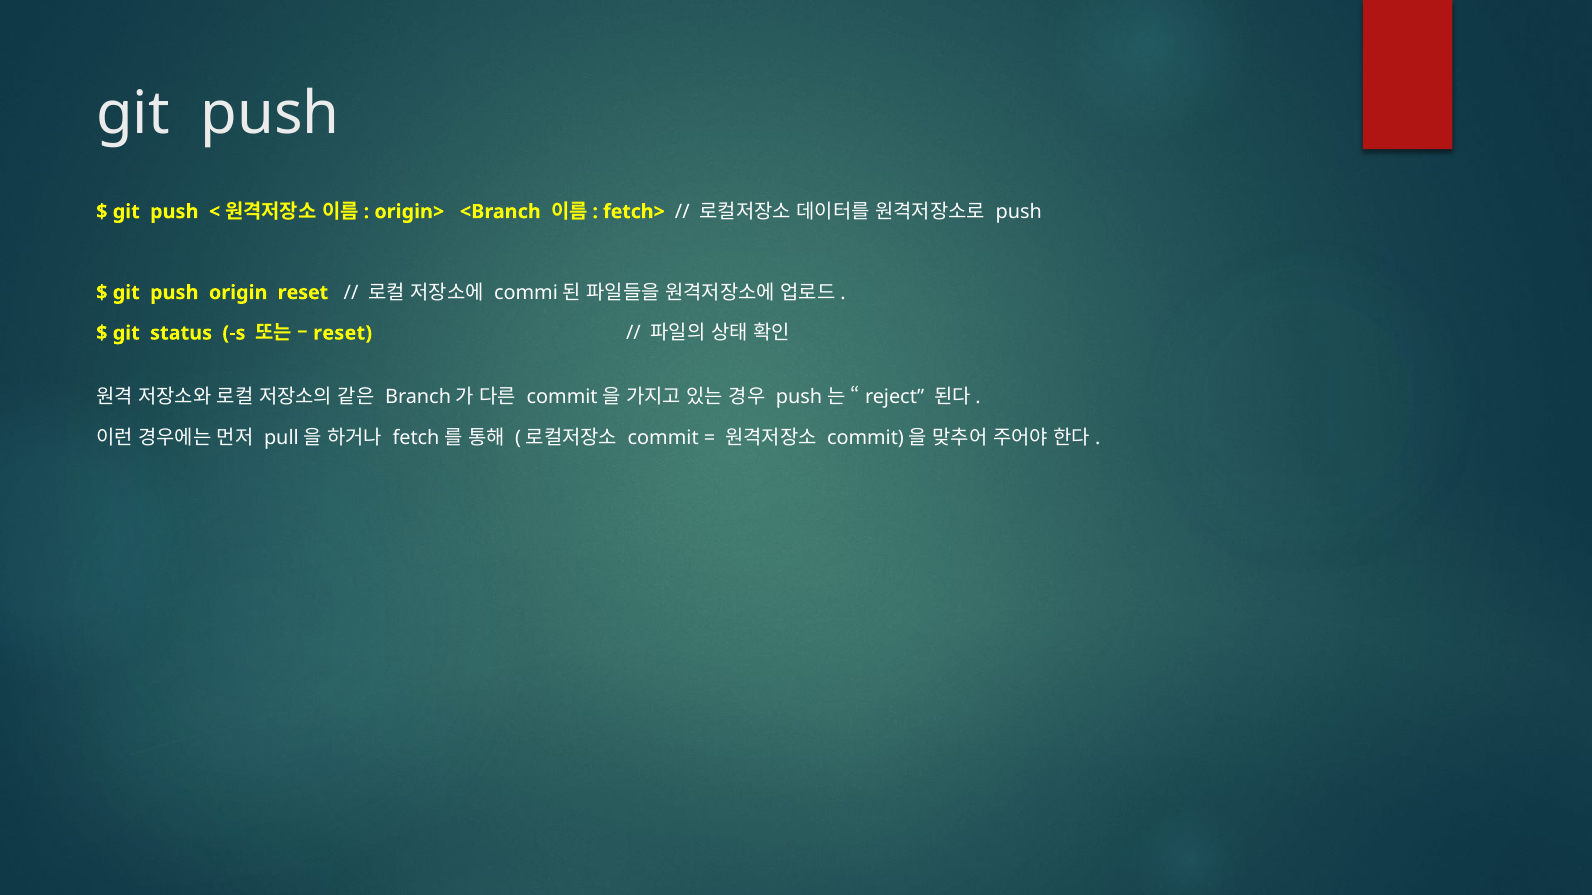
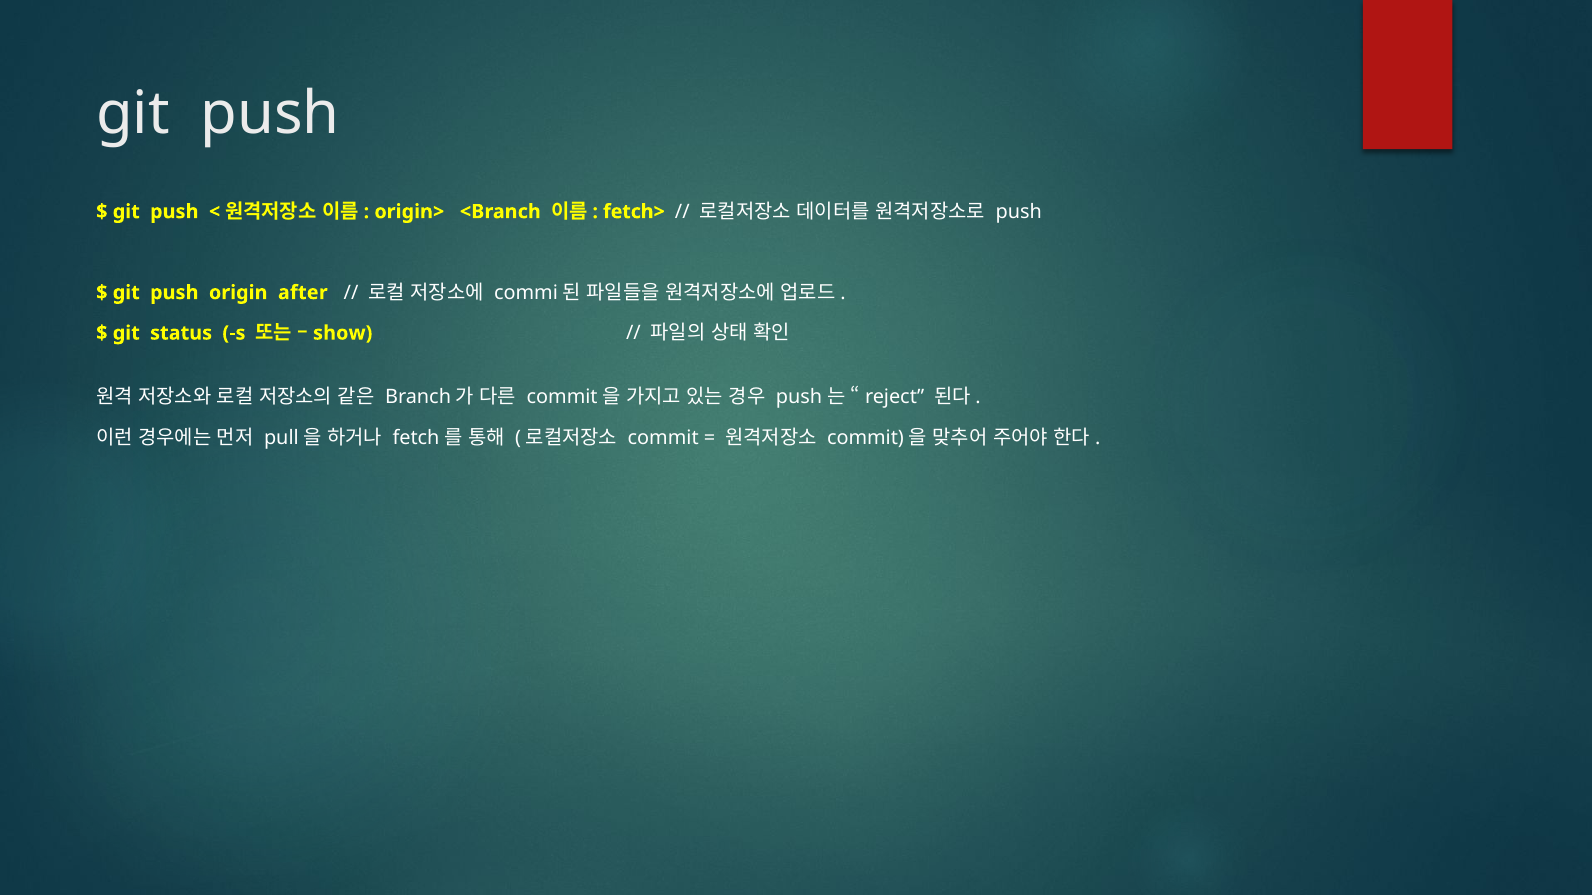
origin reset: reset -> after (303, 293)
reset: reset -> show (343, 333)
